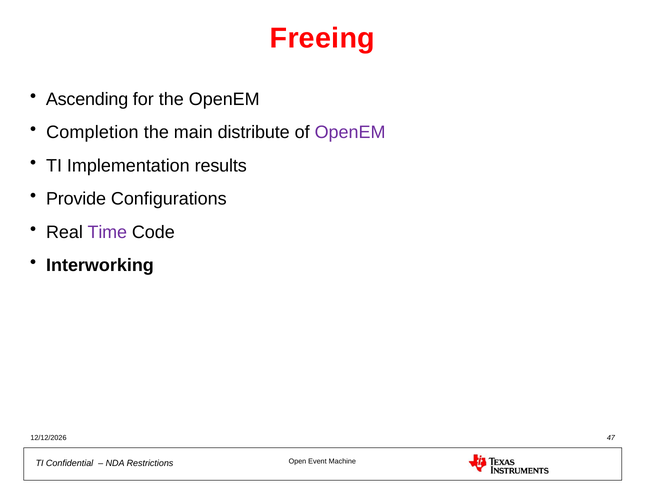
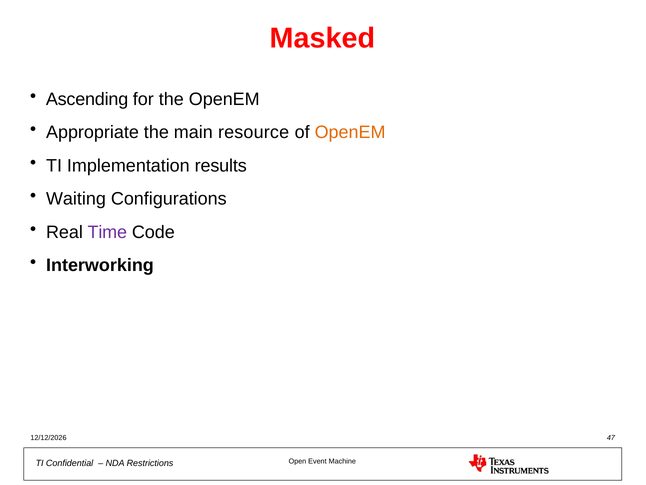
Freeing: Freeing -> Masked (322, 38)
Completion: Completion -> Appropriate (92, 132)
distribute: distribute -> resource (254, 132)
OpenEM colour: purple -> orange (350, 132)
Provide: Provide -> Waiting (76, 199)
